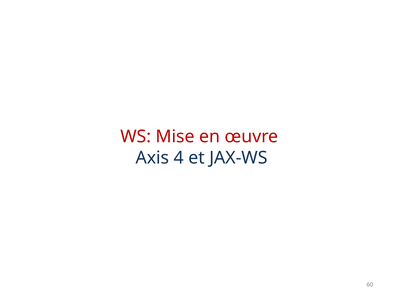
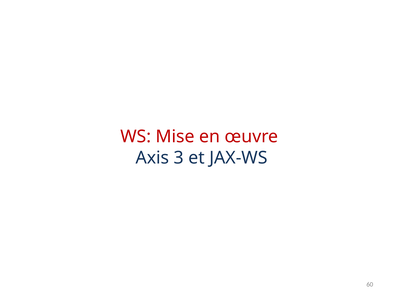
4: 4 -> 3 (179, 158)
